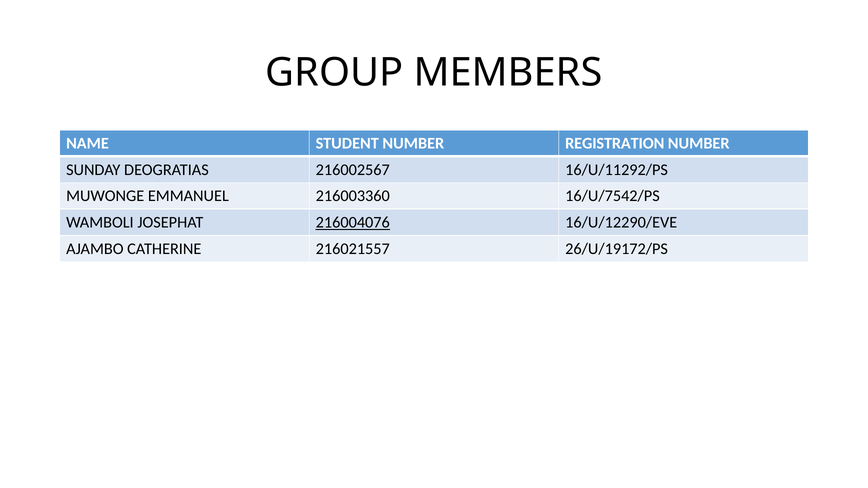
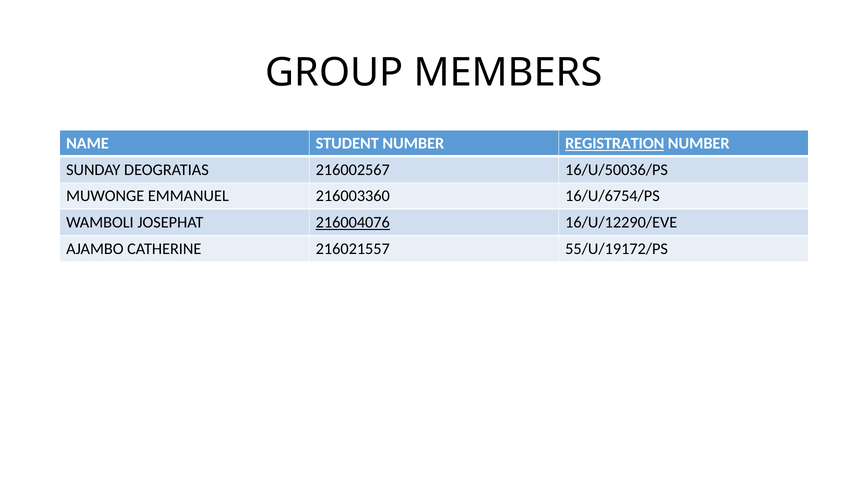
REGISTRATION underline: none -> present (615, 143)
16/U/11292/PS: 16/U/11292/PS -> 16/U/50036/PS (617, 170)
16/U/7542/PS: 16/U/7542/PS -> 16/U/6754/PS (612, 196)
26/U/19172/PS: 26/U/19172/PS -> 55/U/19172/PS (617, 249)
